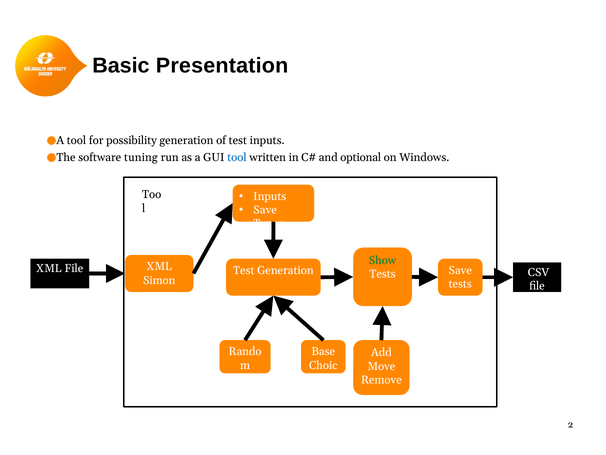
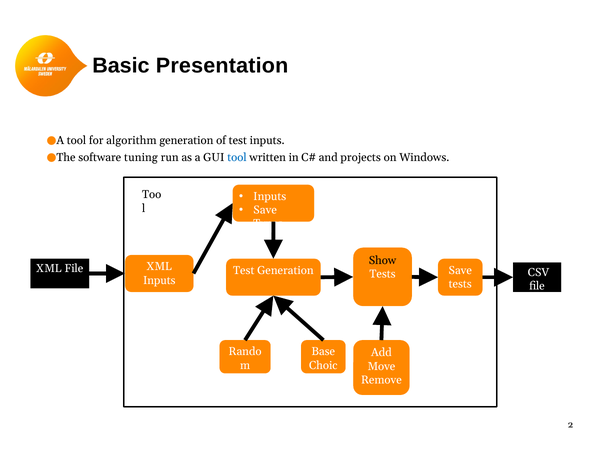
possibility: possibility -> algorithm (131, 141)
optional: optional -> projects (361, 158)
Show colour: green -> black (383, 261)
Simon: Simon -> Inputs (159, 281)
